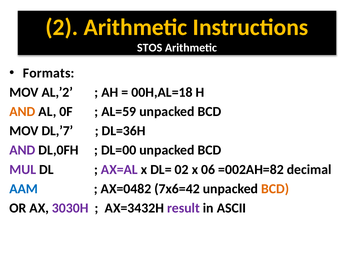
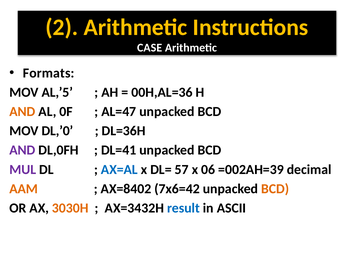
STOS: STOS -> CASE (150, 48)
AL,’2: AL,’2 -> AL,’5 (57, 92)
00H,AL=18: 00H,AL=18 -> 00H,AL=36 (162, 92)
AL=59: AL=59 -> AL=47 (119, 111)
DL,’7: DL,’7 -> DL,’0 (57, 131)
DL=00: DL=00 -> DL=41 (119, 150)
AX=AL colour: purple -> blue (119, 169)
02: 02 -> 57 (182, 169)
=002AH=82: =002AH=82 -> =002AH=39 (251, 169)
AAM colour: blue -> orange (24, 188)
AX=0482: AX=0482 -> AX=8402 (126, 188)
3030H colour: purple -> orange (70, 208)
result colour: purple -> blue (183, 208)
